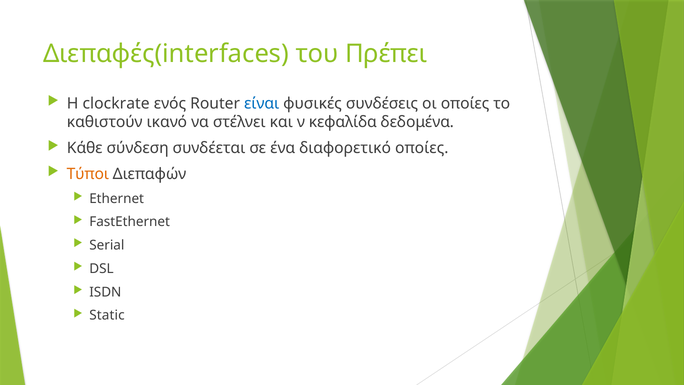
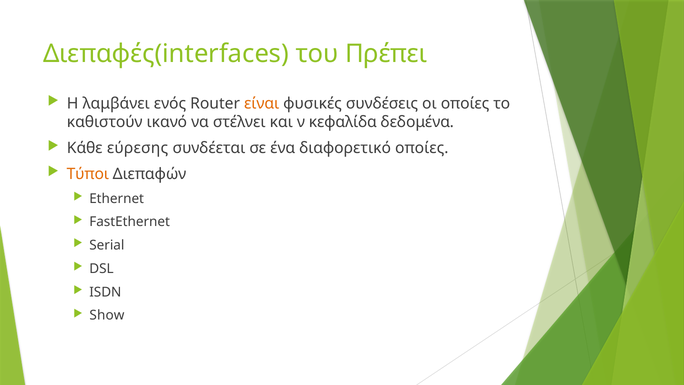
clockrate: clockrate -> λαμβάνει (116, 103)
είναι colour: blue -> orange (262, 103)
σύνδεση: σύνδεση -> εύρεσης (138, 148)
Static: Static -> Show (107, 315)
